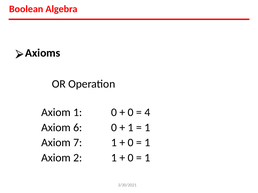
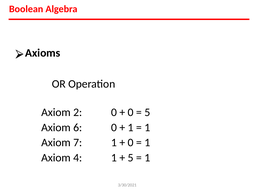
Axiom 1: 1 -> 2 (78, 113)
4: 4 -> 5 (147, 113)
2: 2 -> 4 (78, 158)
0: 0 -> 5 (131, 158)
